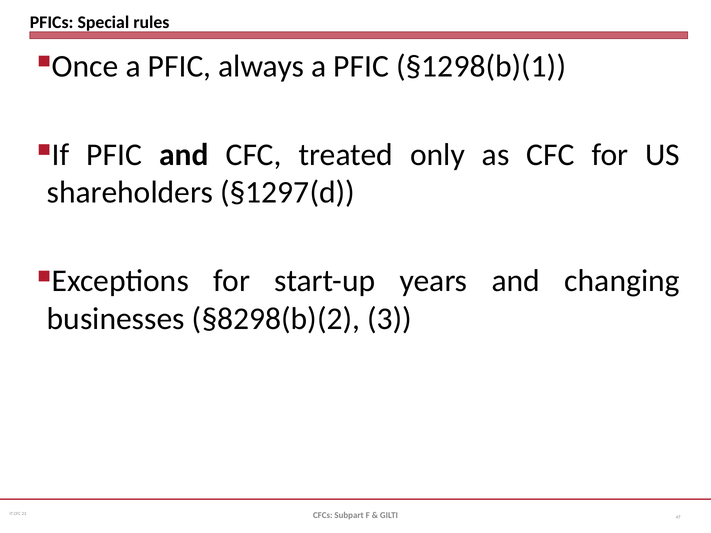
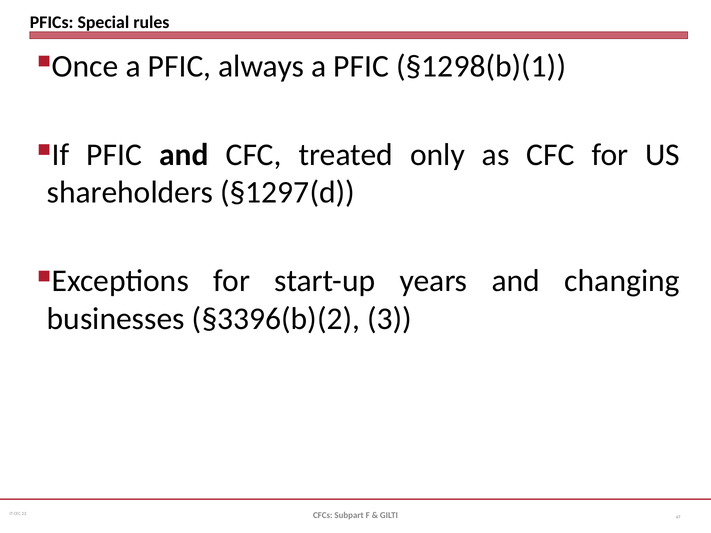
§8298(b)(2: §8298(b)(2 -> §3396(b)(2 (276, 319)
